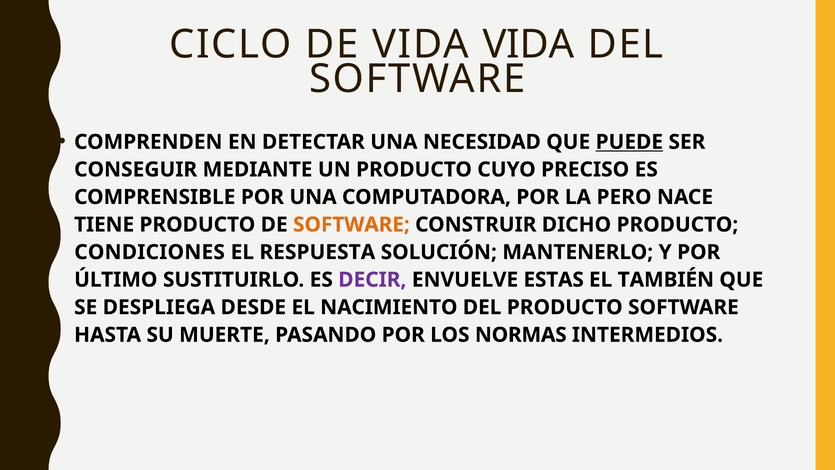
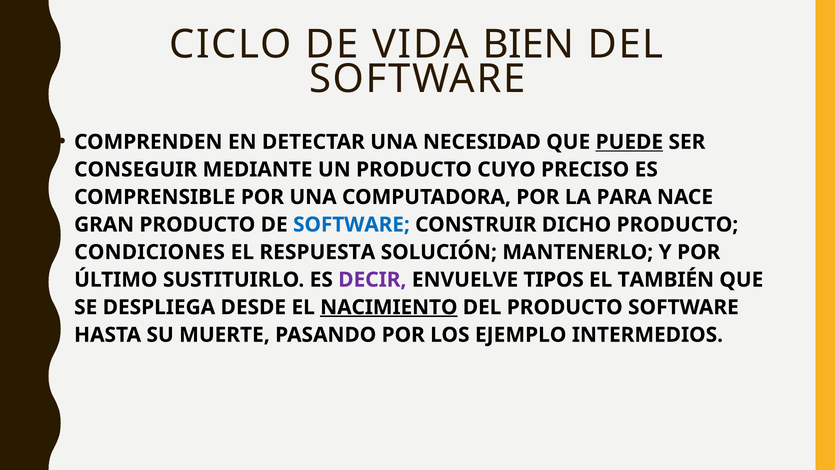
VIDA VIDA: VIDA -> BIEN (528, 45)
PERO: PERO -> PARA (624, 197)
TIENE: TIENE -> GRAN (104, 224)
SOFTWARE colour: orange -> blue (351, 224)
ESTAS: ESTAS -> TIPOS (554, 280)
NACIMIENTO underline: none -> present (389, 307)
NORMAS: NORMAS -> EJEMPLO (521, 335)
